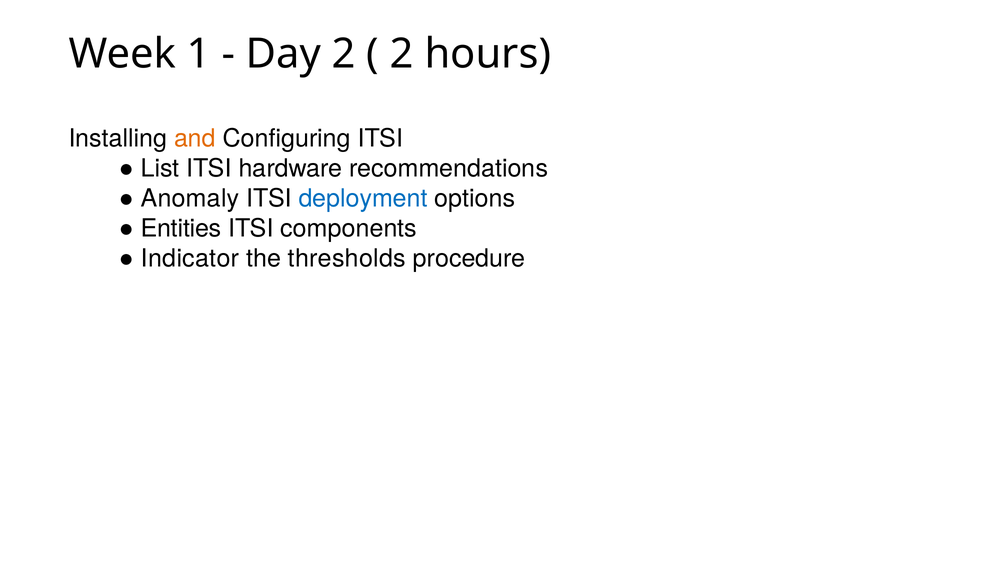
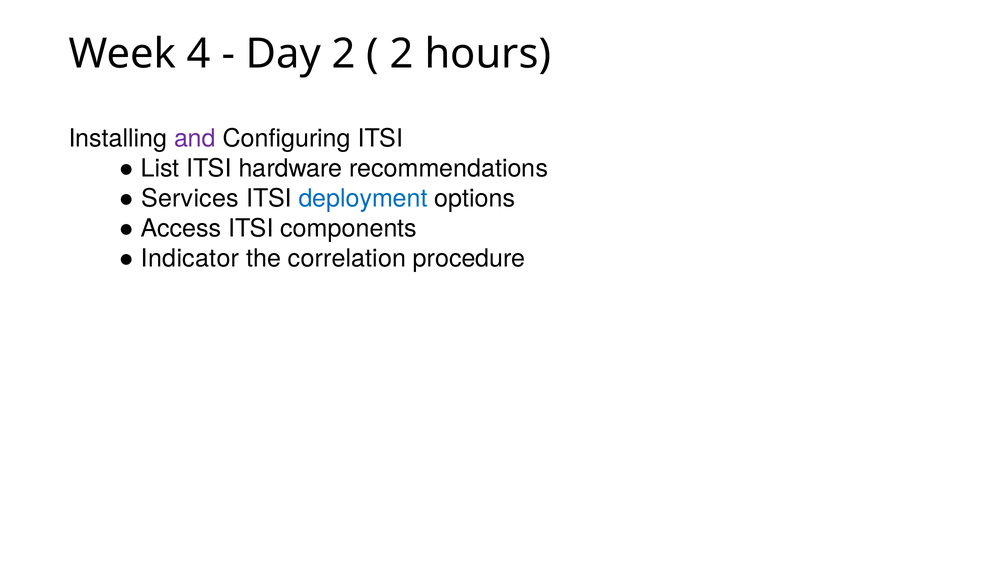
1: 1 -> 4 (199, 54)
and colour: orange -> purple (195, 138)
Anomaly: Anomaly -> Services (190, 198)
Entities: Entities -> Access (181, 228)
thresholds: thresholds -> correlation (347, 259)
